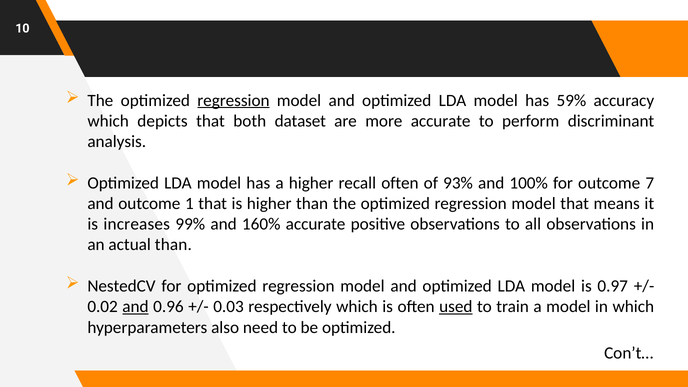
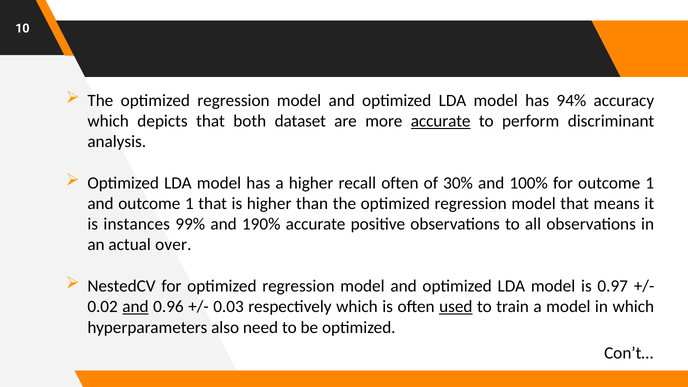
regression underline: present -> none (233, 100)
59%: 59% -> 94% (571, 100)
accurate underline: none -> present (441, 121)
93%: 93% -> 30% (458, 183)
for outcome 7: 7 -> 1 (650, 183)
increases: increases -> instances (137, 224)
160%: 160% -> 190% (261, 224)
actual than: than -> over (173, 245)
